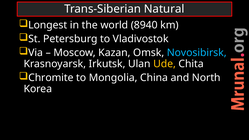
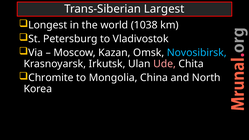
Natural: Natural -> Largest (164, 9)
8940: 8940 -> 1038 (144, 25)
Ude colour: yellow -> pink (165, 64)
